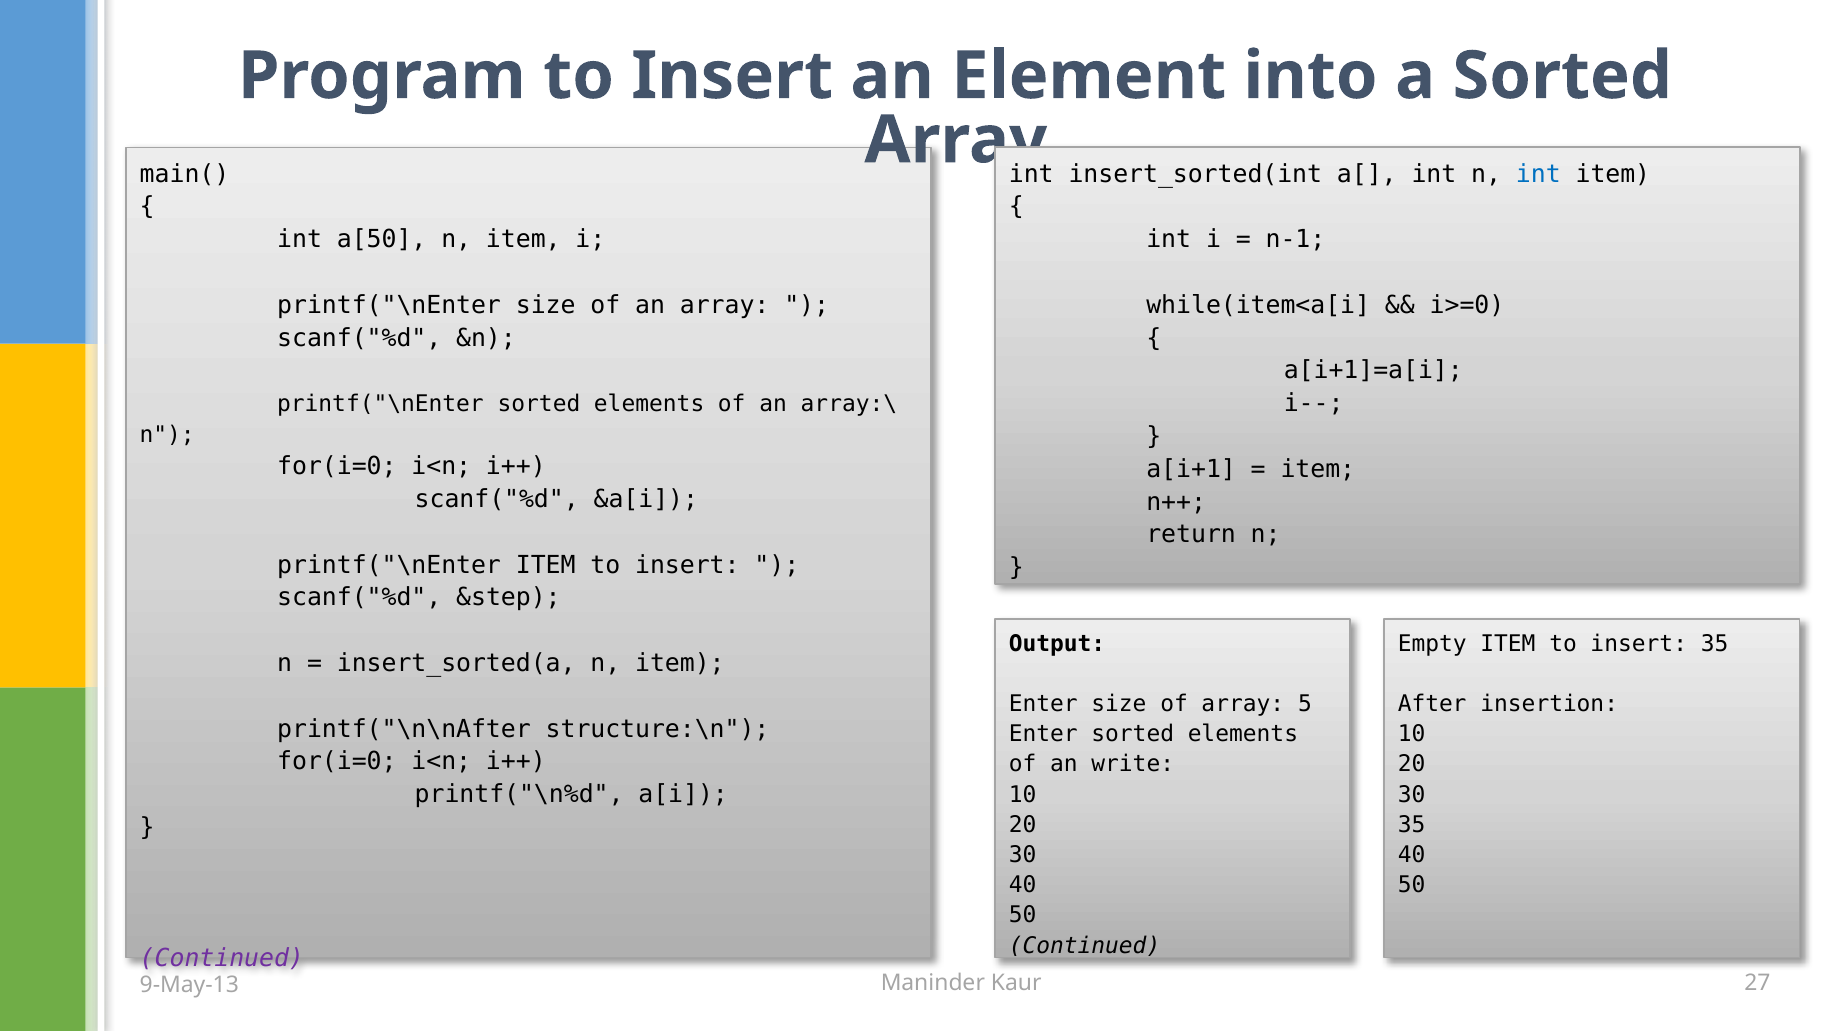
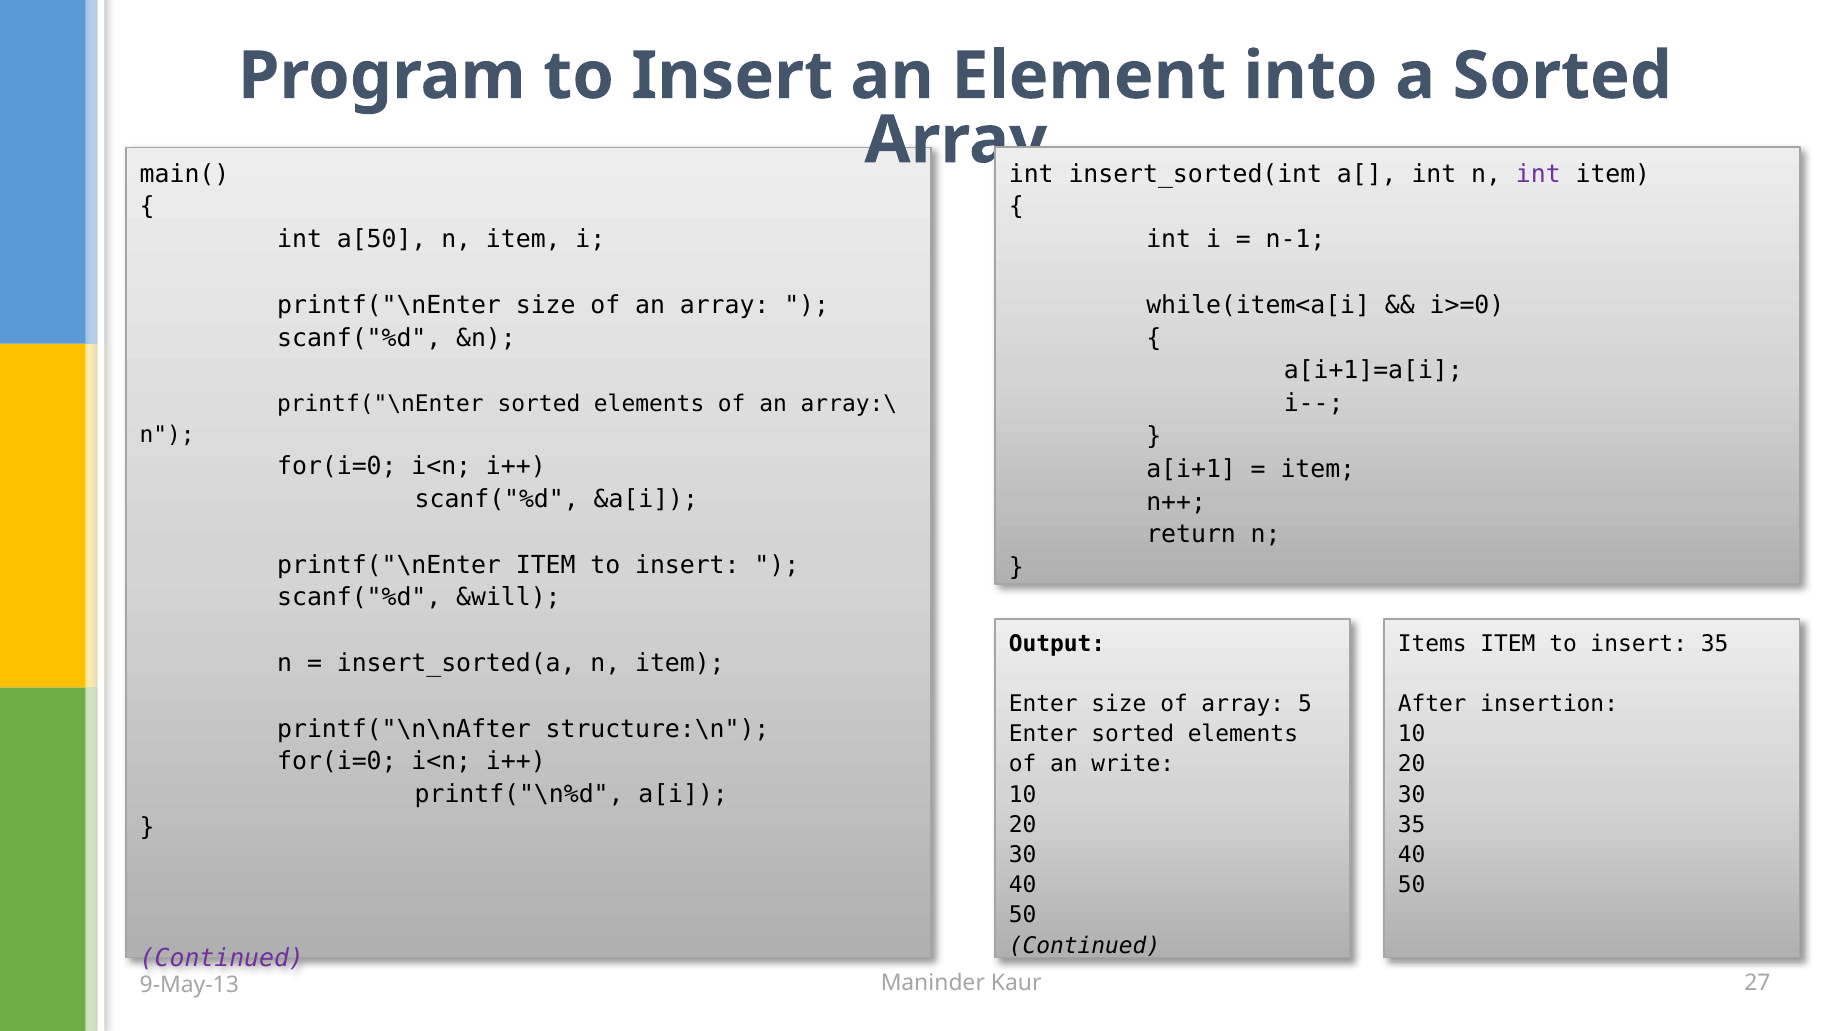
int colour: blue -> purple (1538, 174)
&step: &step -> &will (508, 598)
Empty: Empty -> Items (1432, 644)
